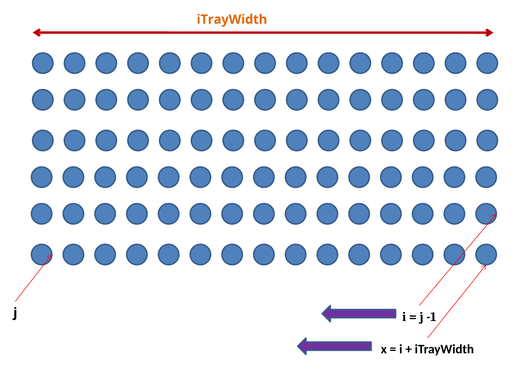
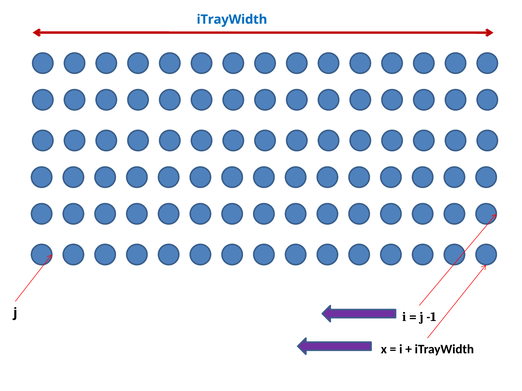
iTrayWidth colour: orange -> blue (232, 19)
